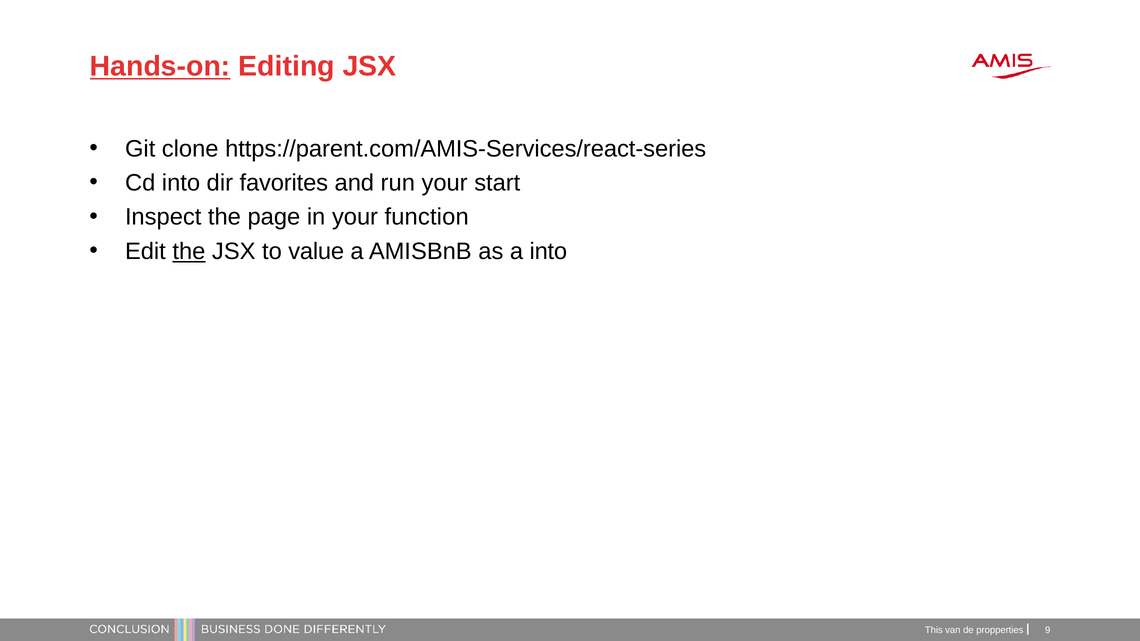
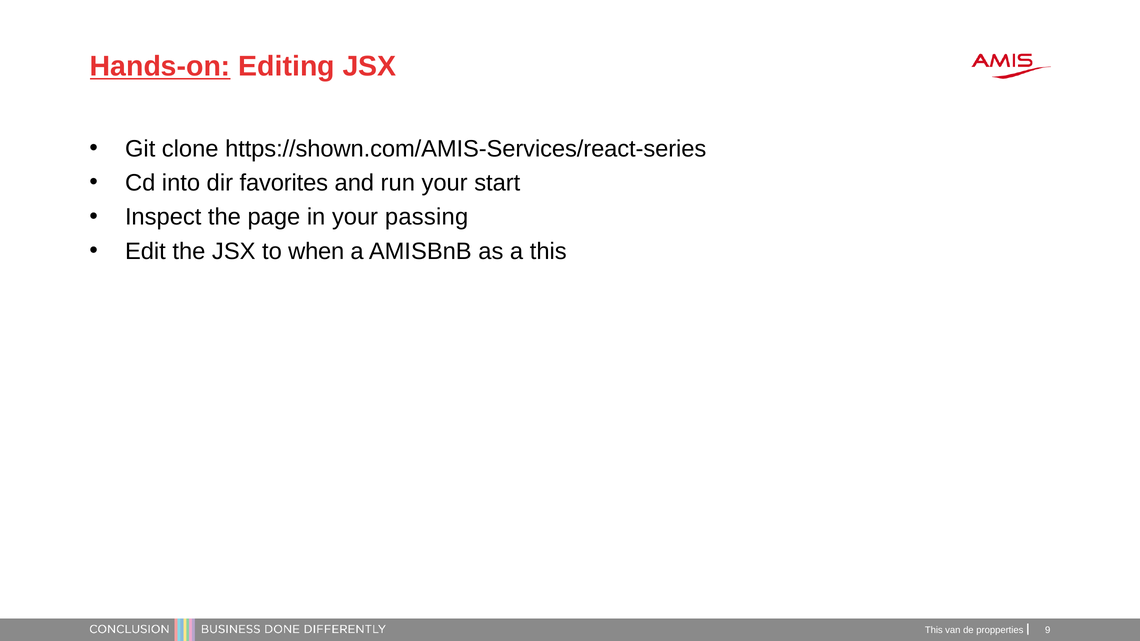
https://parent.com/AMIS-Services/react-series: https://parent.com/AMIS-Services/react-series -> https://shown.com/AMIS-Services/react-series (466, 149)
function: function -> passing (427, 217)
the underline: present -> none (189, 251)
value: value -> when (316, 251)
a into: into -> this (548, 251)
